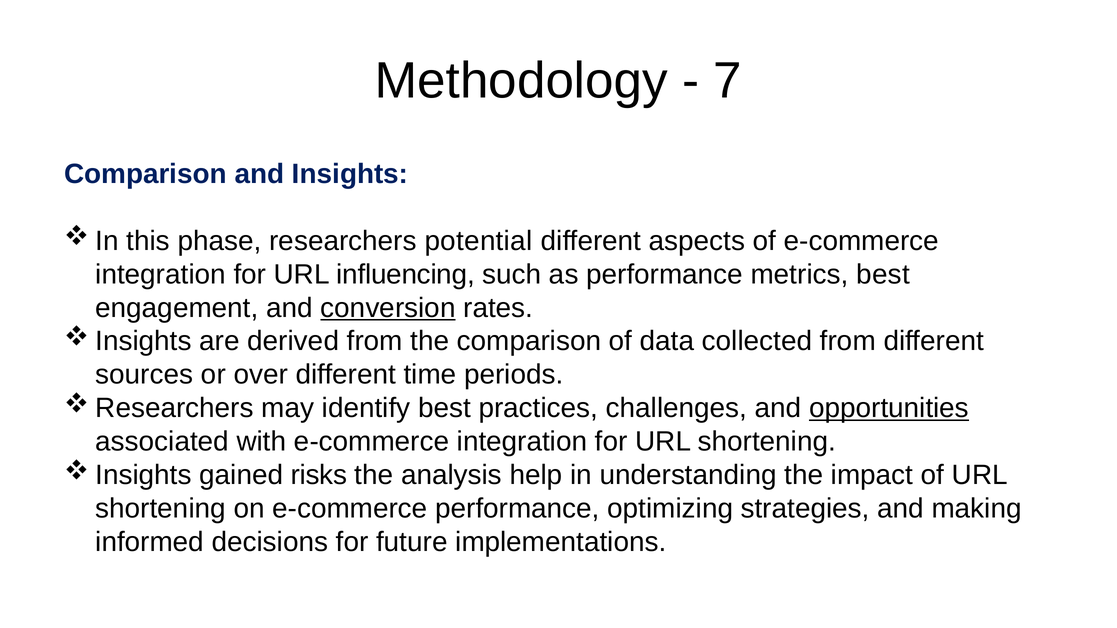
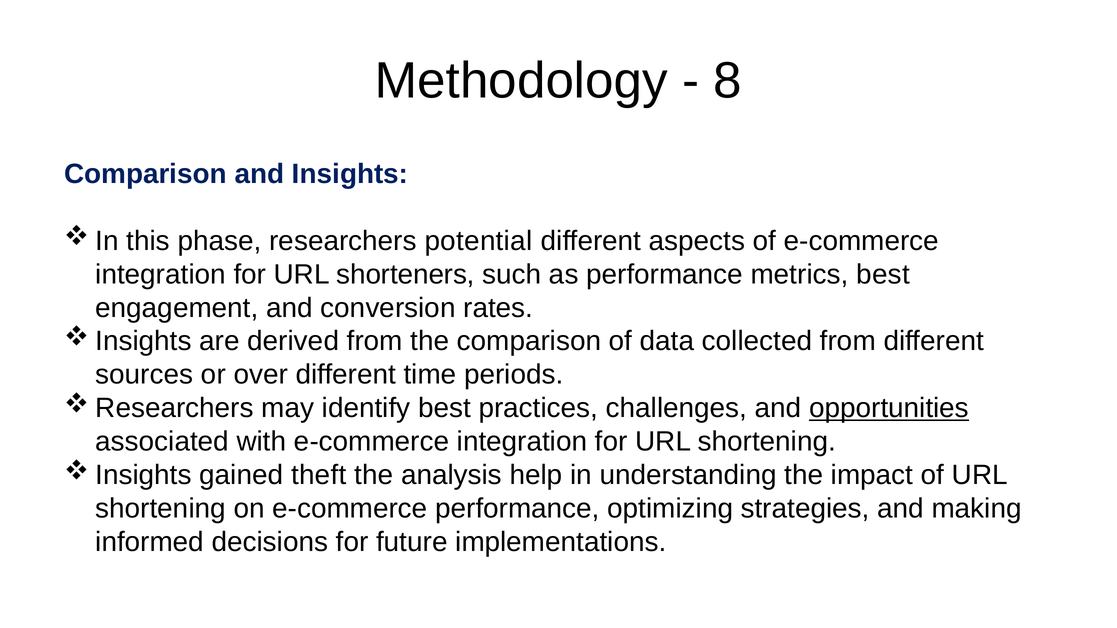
7: 7 -> 8 (727, 81)
influencing: influencing -> shorteners (406, 274)
conversion underline: present -> none (388, 308)
risks: risks -> theft (319, 475)
